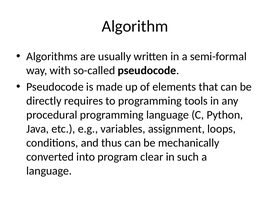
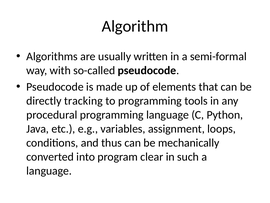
requires: requires -> tracking (83, 101)
